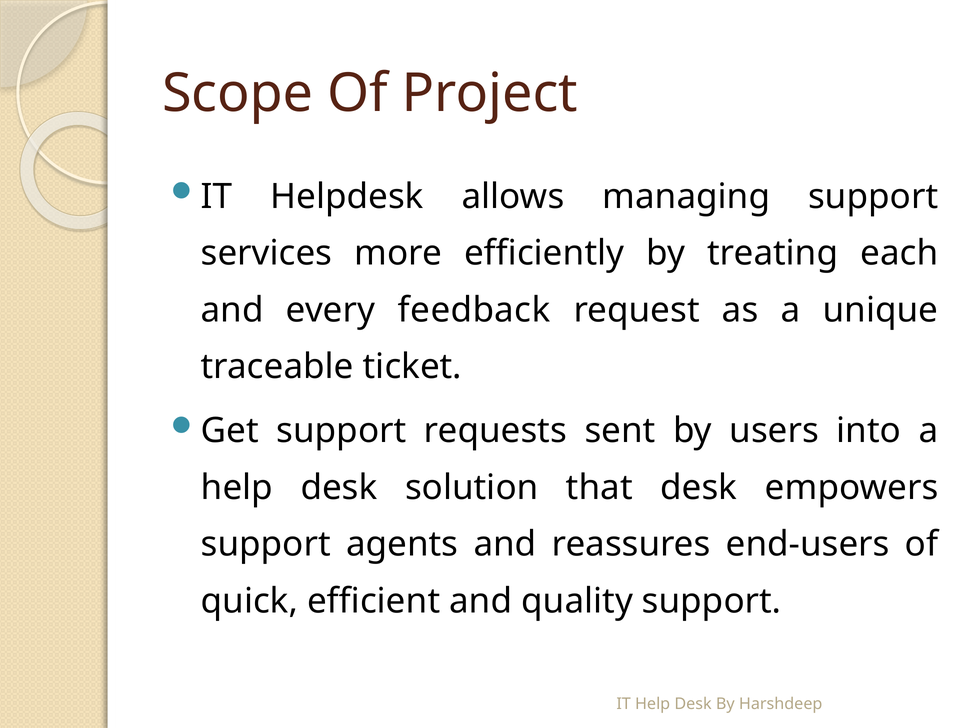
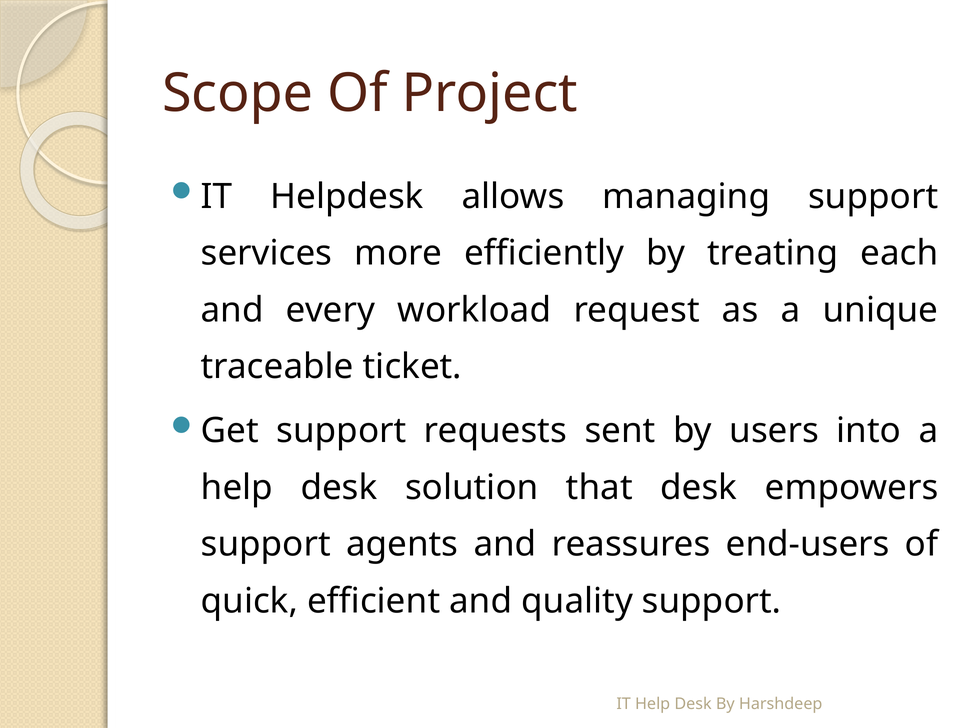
feedback: feedback -> workload (474, 310)
